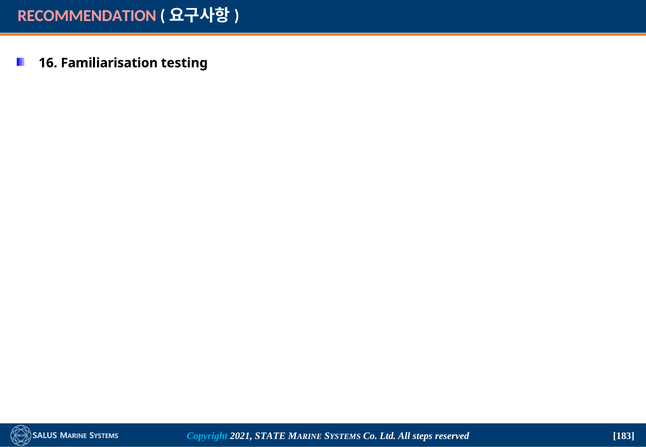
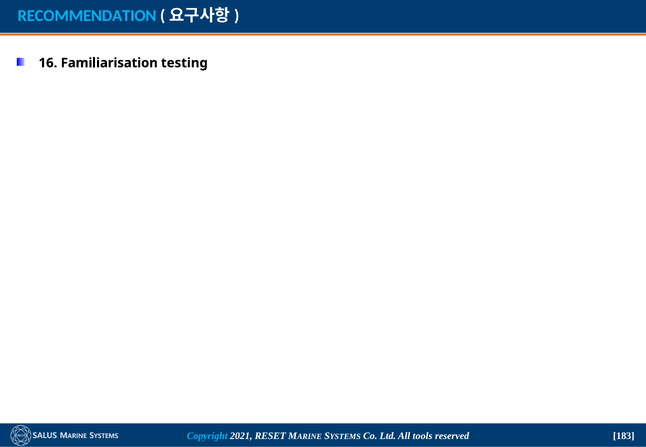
RECOMMENDATION colour: pink -> light blue (87, 16)
STATE: STATE -> RESET (270, 436)
steps: steps -> tools (423, 436)
